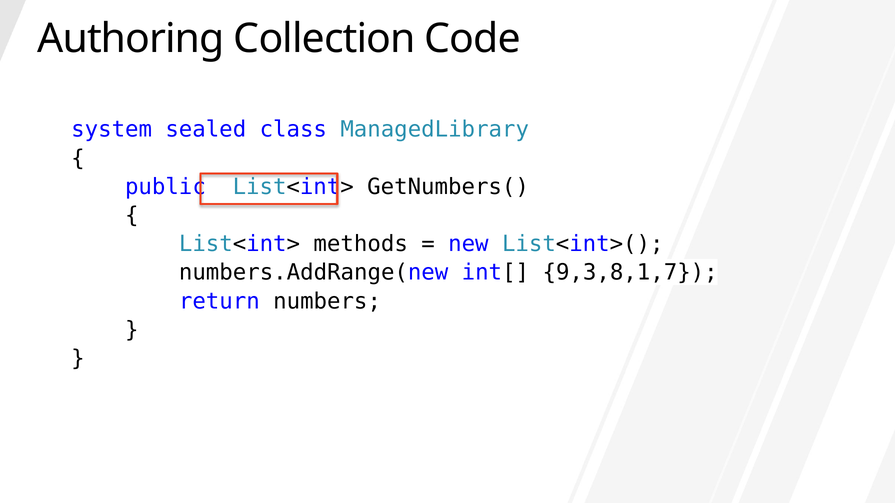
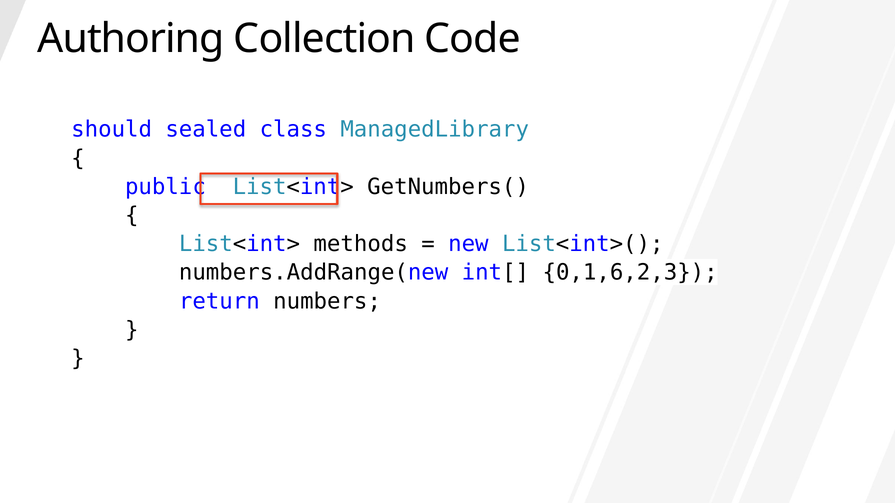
system: system -> should (112, 130)
9,3,8,1,7: 9,3,8,1,7 -> 0,1,6,2,3 (630, 273)
